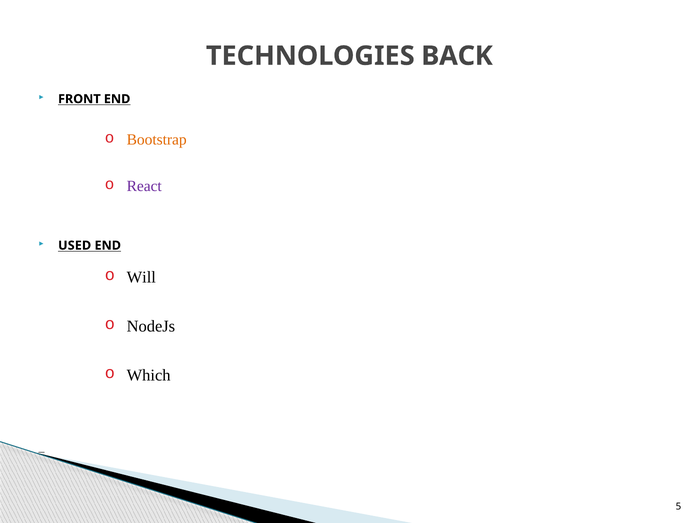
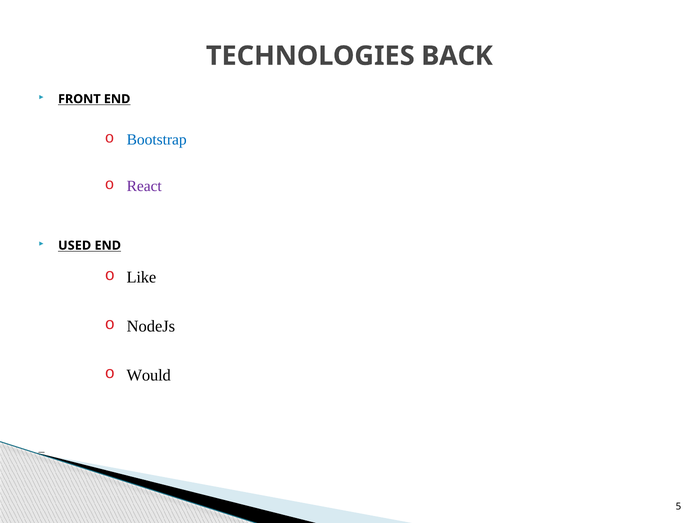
Bootstrap colour: orange -> blue (157, 140)
Will: Will -> Like (141, 277)
Which: Which -> Would (149, 376)
